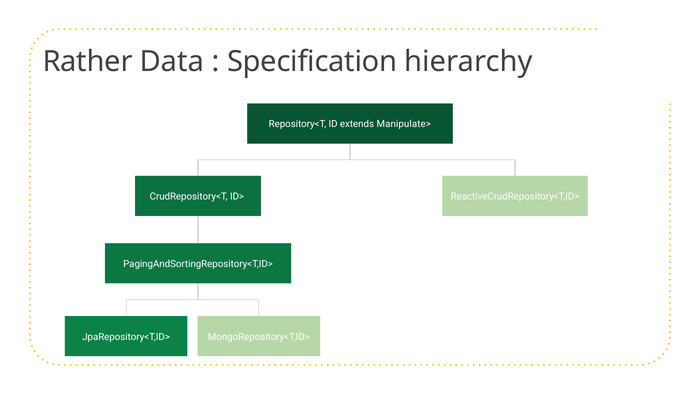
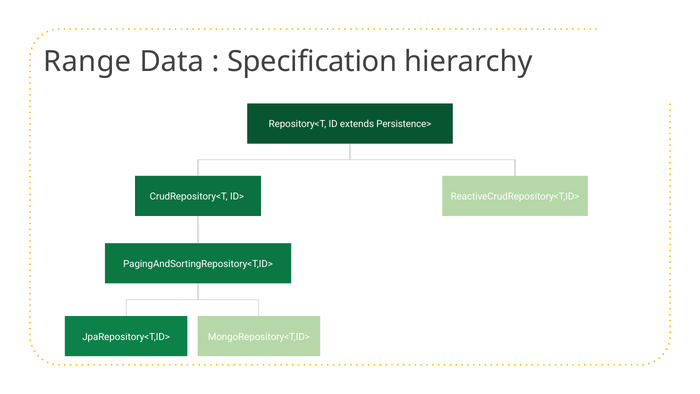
Rather: Rather -> Range (87, 61)
Manipulate>: Manipulate> -> Persistence> (404, 124)
